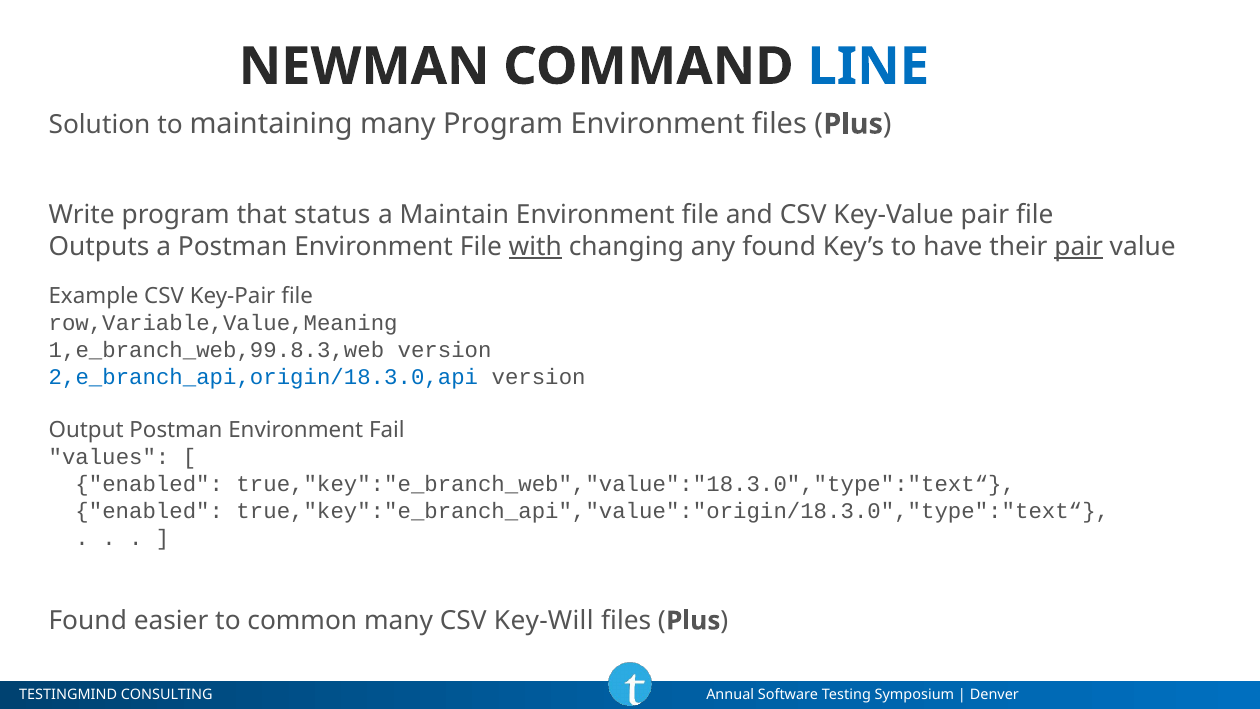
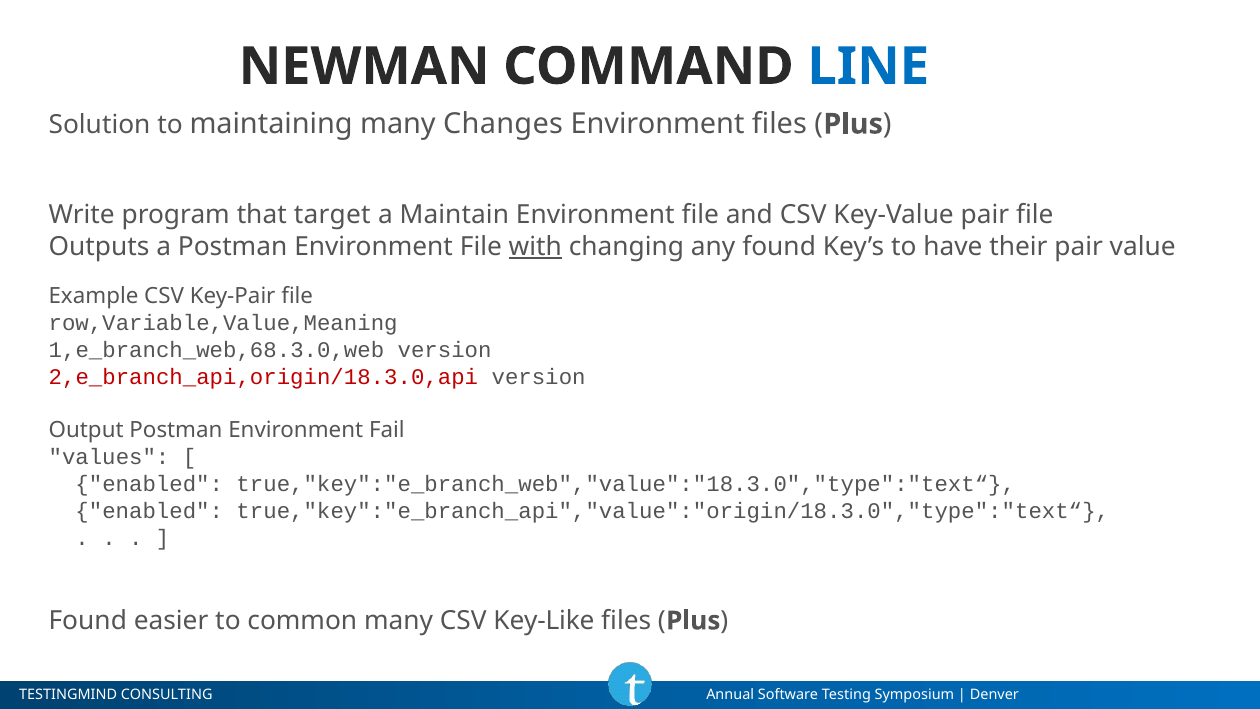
many Program: Program -> Changes (503, 124)
status: status -> target (332, 215)
pair underline: present -> none (1079, 247)
1,e_branch_web,99.8.3,web: 1,e_branch_web,99.8.3,web -> 1,e_branch_web,68.3.0,web (216, 350)
2,e_branch_api,origin/18.3.0,api colour: blue -> red (263, 377)
Key-Will: Key-Will -> Key-Like (544, 621)
